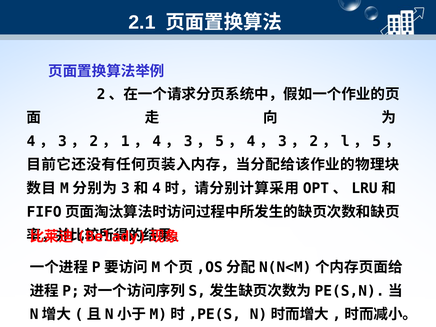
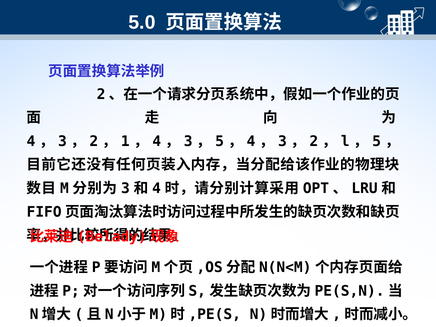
2.1: 2.1 -> 5.0 (142, 22)
